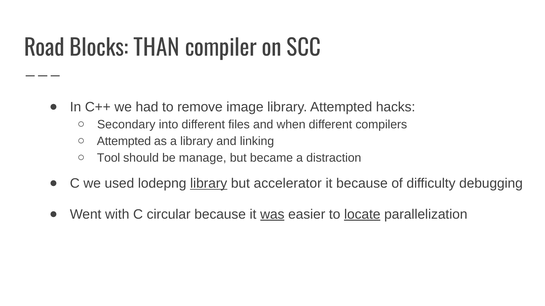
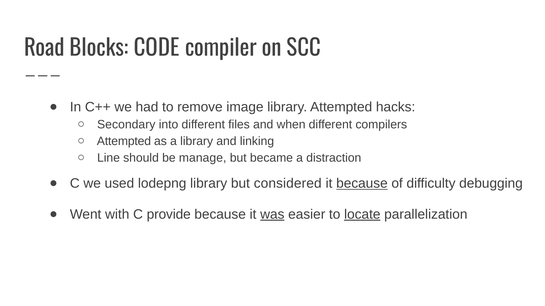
THAN: THAN -> CODE (157, 48)
Tool: Tool -> Line (109, 158)
library underline: present -> none (209, 184)
accelerator: accelerator -> considered (288, 184)
because underline: none -> present (362, 184)
circular: circular -> provide (169, 215)
